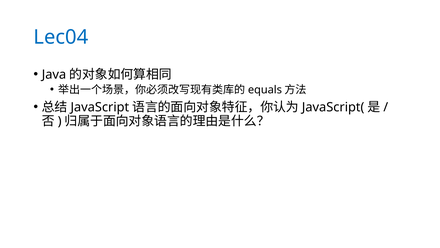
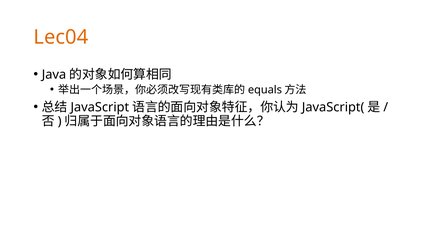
Lec04 colour: blue -> orange (61, 37)
